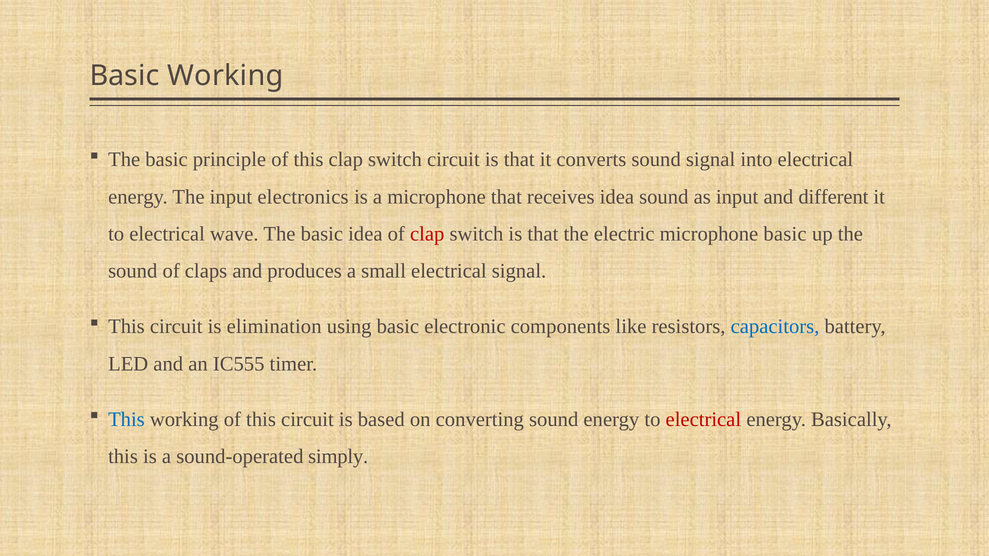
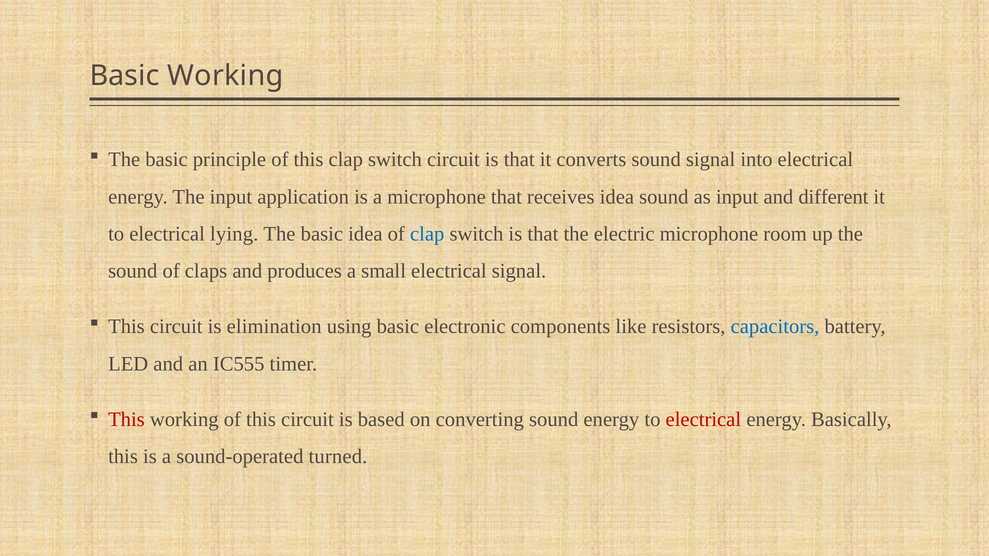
electronics: electronics -> application (303, 197)
wave: wave -> lying (234, 234)
clap colour: red -> blue (427, 234)
microphone basic: basic -> room (785, 234)
This colour: blue -> red (126, 420)
simply: simply -> turned (338, 457)
